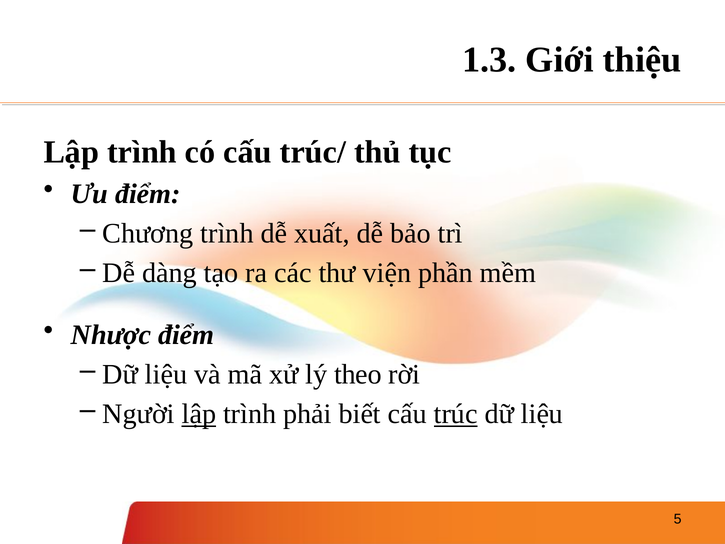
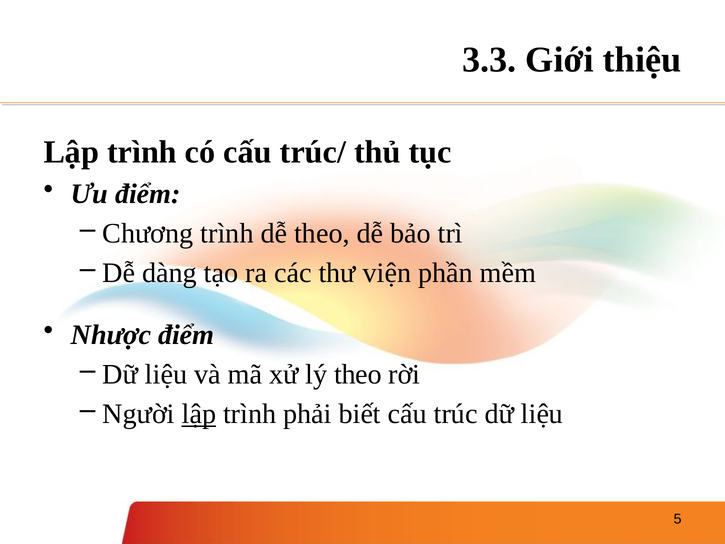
1.3: 1.3 -> 3.3 (489, 60)
dễ xuất: xuất -> theo (322, 233)
trúc underline: present -> none (456, 414)
